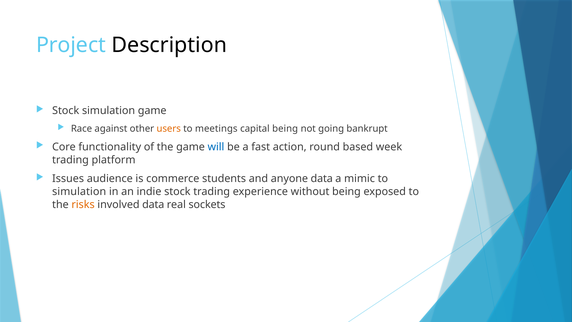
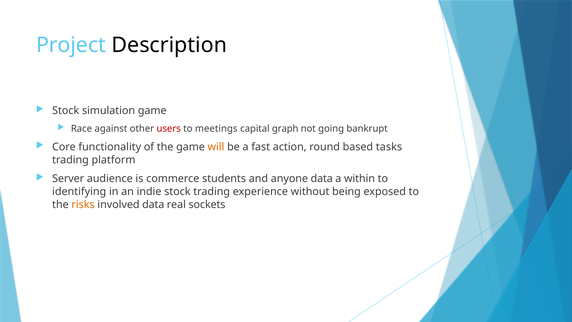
users colour: orange -> red (169, 129)
capital being: being -> graph (285, 129)
will colour: blue -> orange (216, 147)
week: week -> tasks (389, 147)
Issues: Issues -> Server (68, 179)
mimic: mimic -> within (360, 179)
simulation: simulation -> identifying (79, 192)
